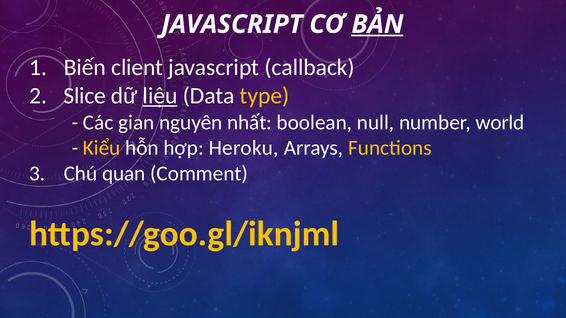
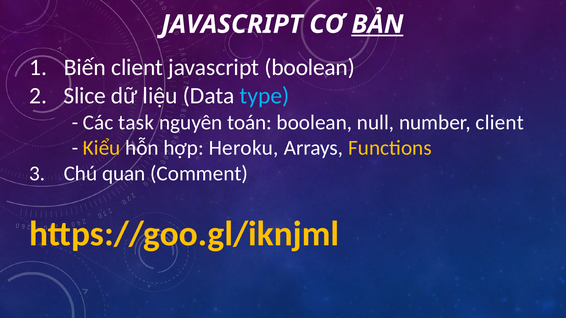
javascript callback: callback -> boolean (310, 68)
liệu underline: present -> none (160, 96)
type colour: yellow -> light blue (265, 96)
gian: gian -> task (136, 123)
nhất: nhất -> toán (250, 123)
number world: world -> client (500, 123)
